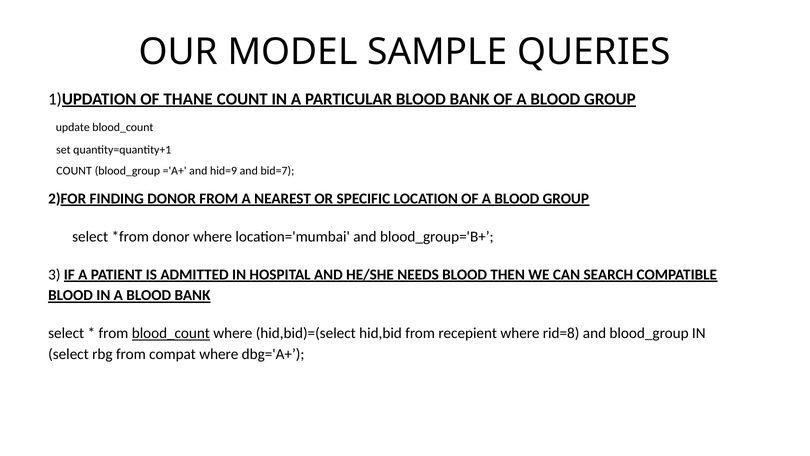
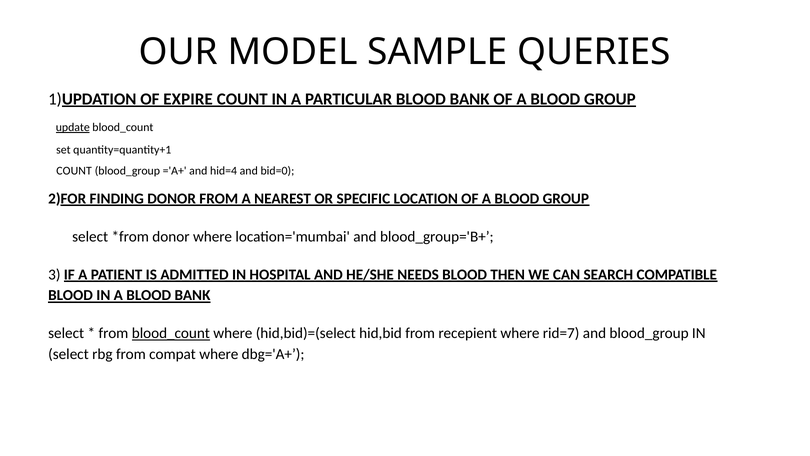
THANE: THANE -> EXPIRE (188, 99)
update underline: none -> present (73, 127)
hid=9: hid=9 -> hid=4 (224, 171)
bid=7: bid=7 -> bid=0 (277, 171)
rid=8: rid=8 -> rid=7 (561, 333)
